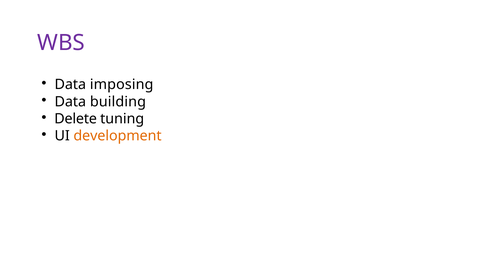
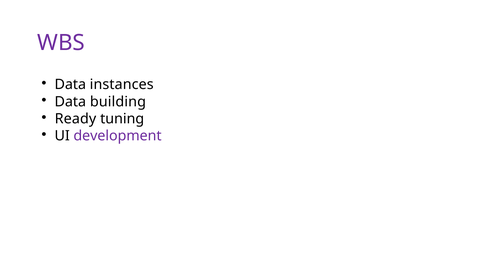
imposing: imposing -> instances (122, 85)
Delete: Delete -> Ready (75, 119)
development colour: orange -> purple (118, 136)
